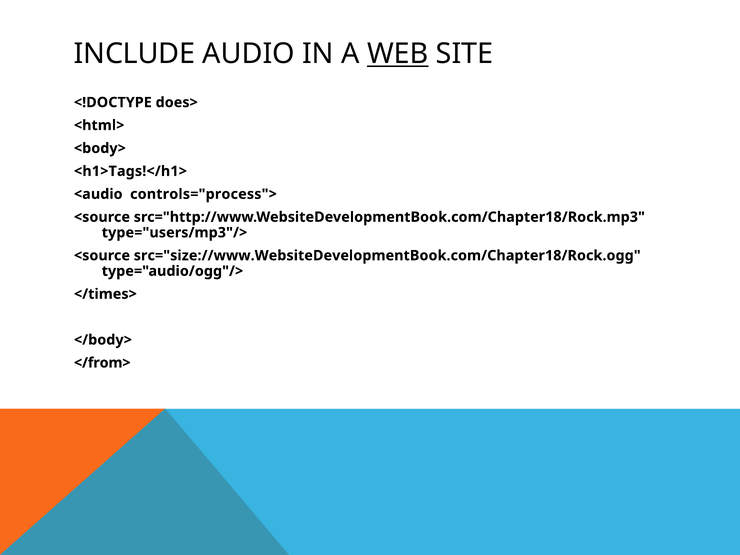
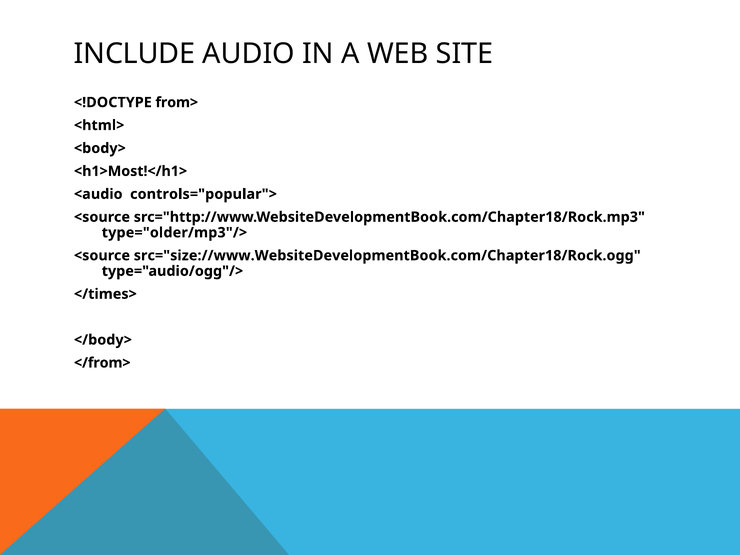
WEB underline: present -> none (398, 54)
does>: does> -> from> (177, 102)
<h1>Tags!</h1>: <h1>Tags!</h1> -> <h1>Most!</h1> (131, 171)
controls="process">: controls="process"> -> controls="popular"> (203, 194)
type="users/mp3"/>: type="users/mp3"/> -> type="older/mp3"/> (174, 233)
